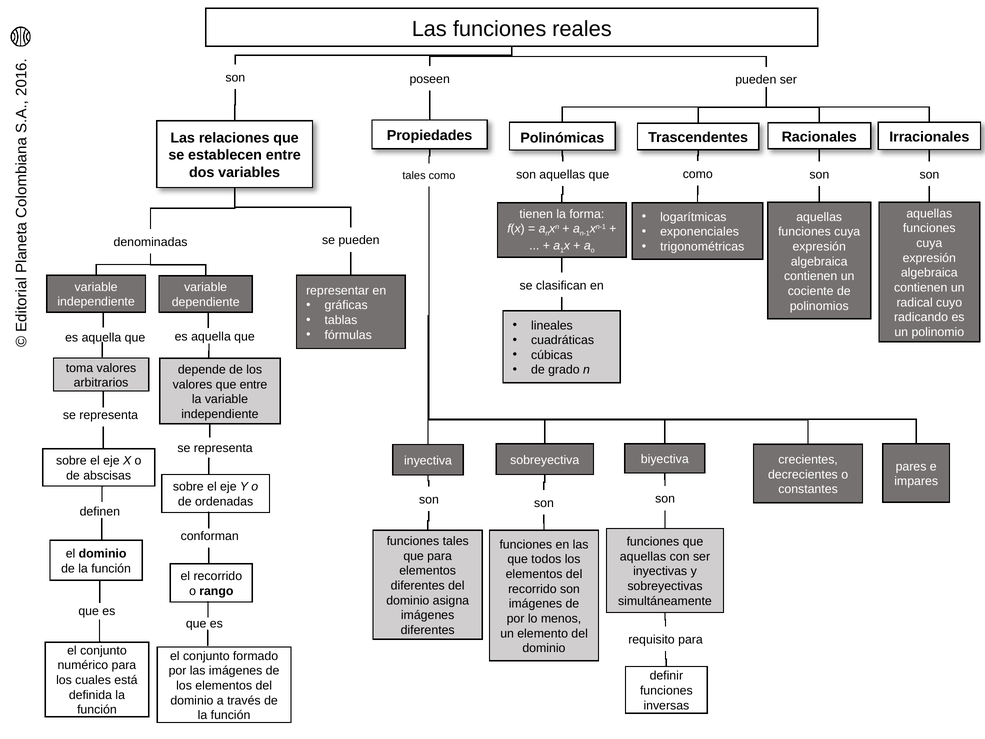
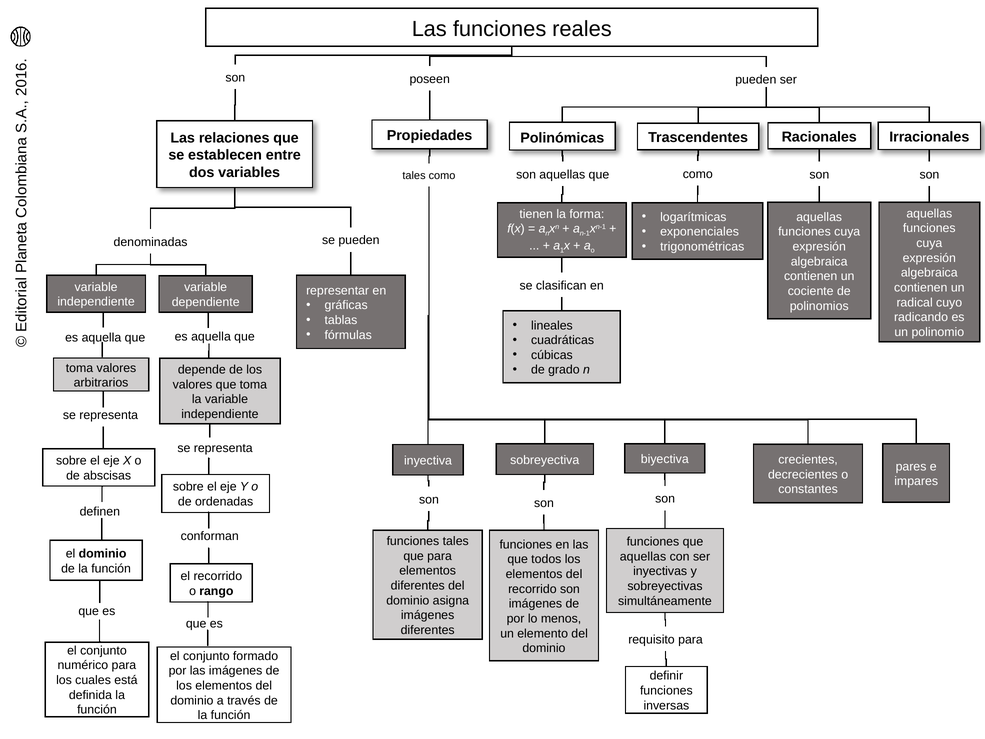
valores que entre: entre -> toma (253, 384)
